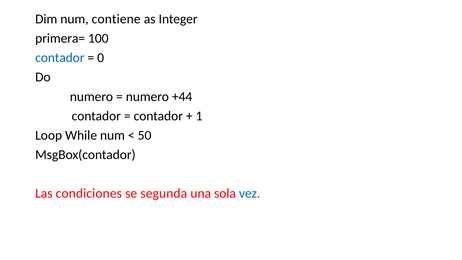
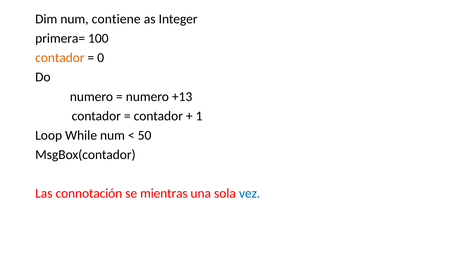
contador colour: blue -> orange (60, 58)
+44: +44 -> +13 (182, 97)
condiciones: condiciones -> connotación (89, 193)
segunda: segunda -> mientras (164, 193)
